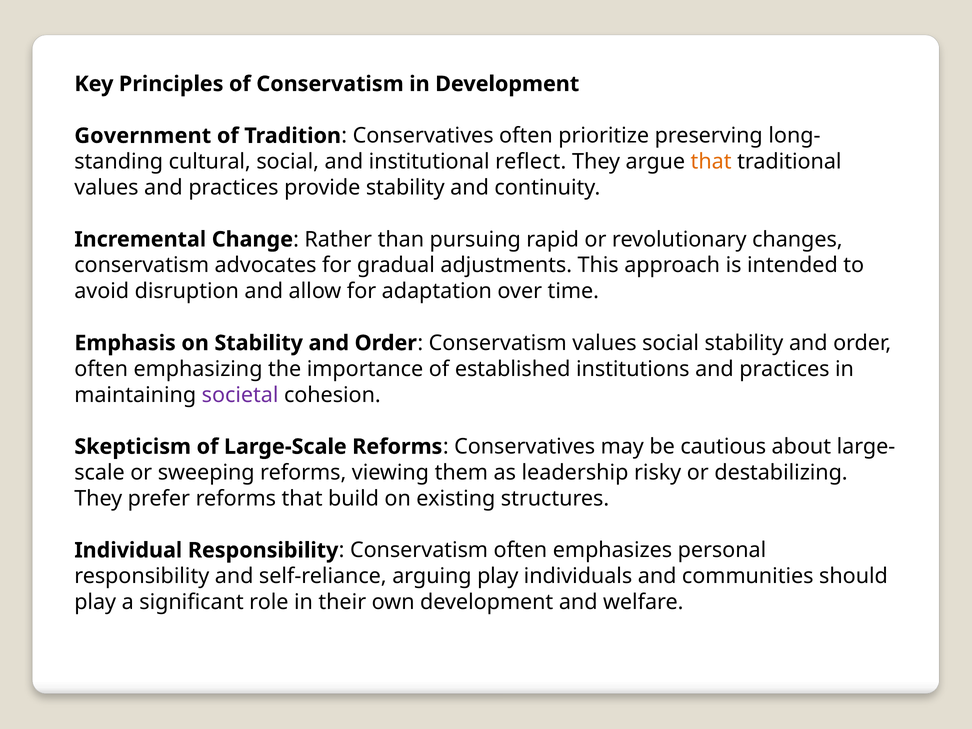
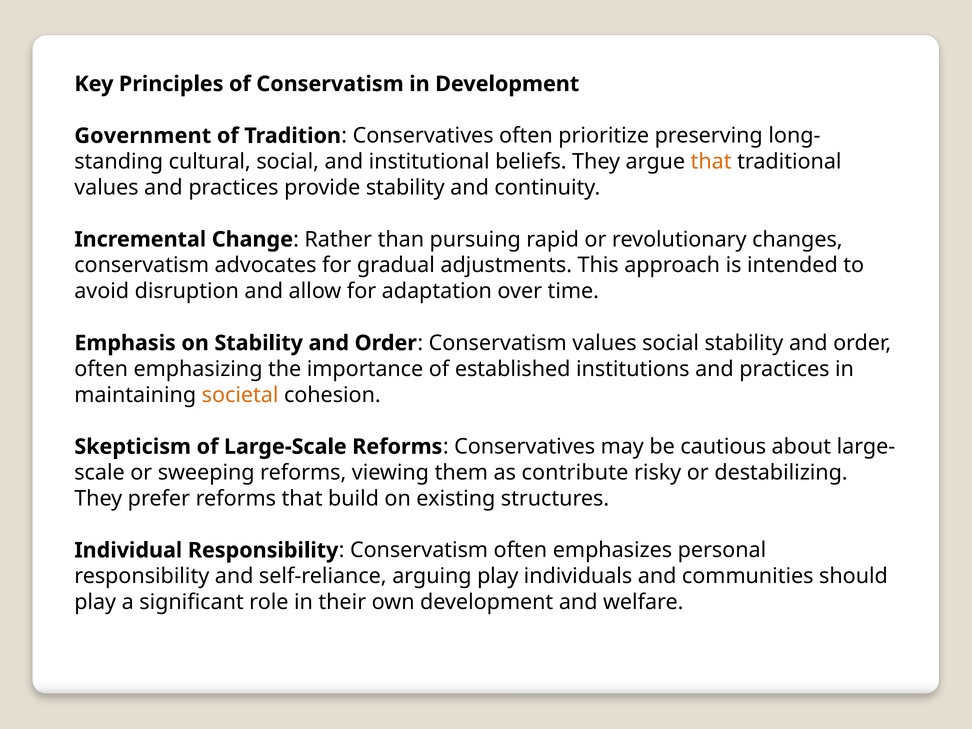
reflect: reflect -> beliefs (531, 162)
societal colour: purple -> orange (240, 395)
leadership: leadership -> contribute (575, 473)
